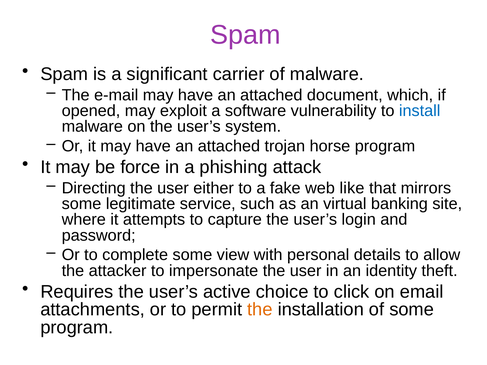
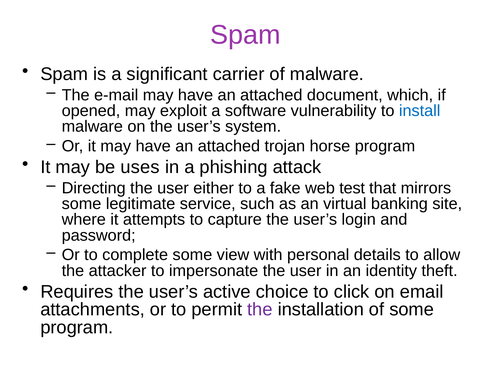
force: force -> uses (140, 167)
like: like -> test (352, 188)
the colour: orange -> purple (260, 310)
